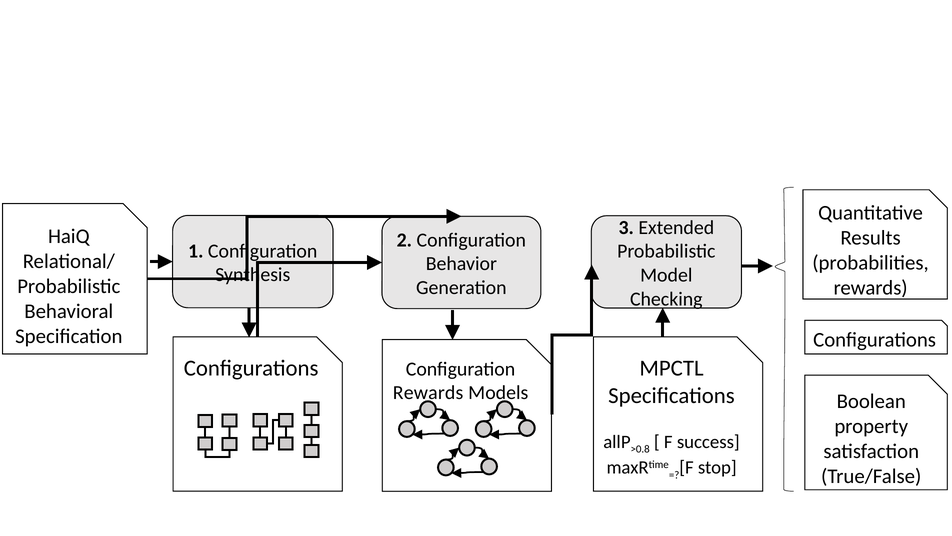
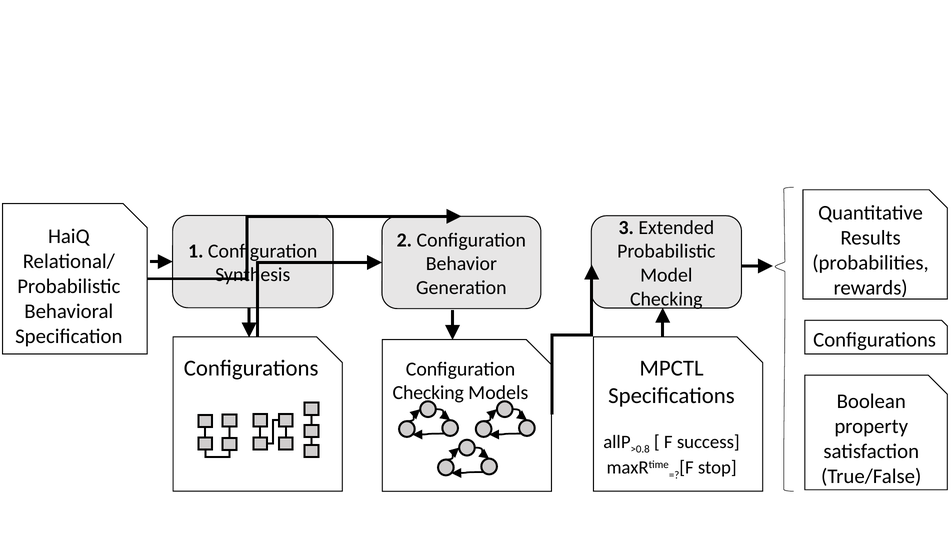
Rewards: Rewards -> Checking (428, 392)
